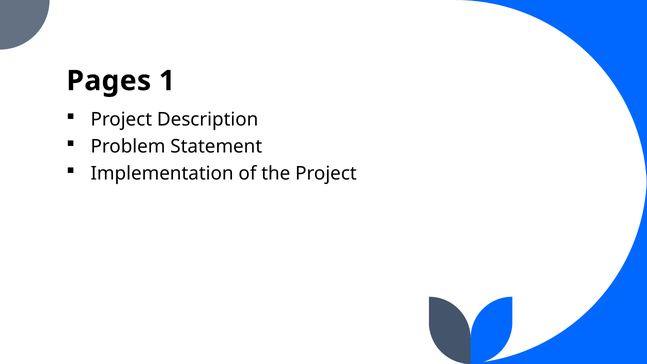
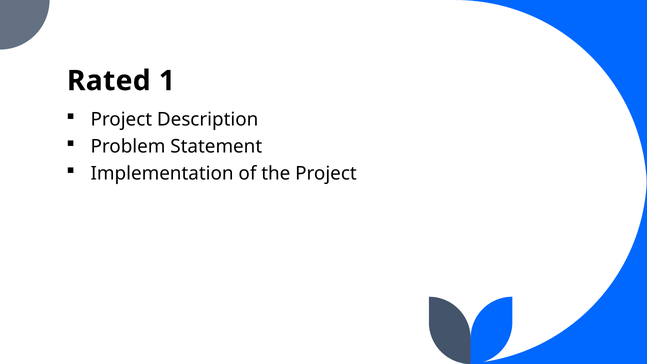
Pages: Pages -> Rated (109, 81)
